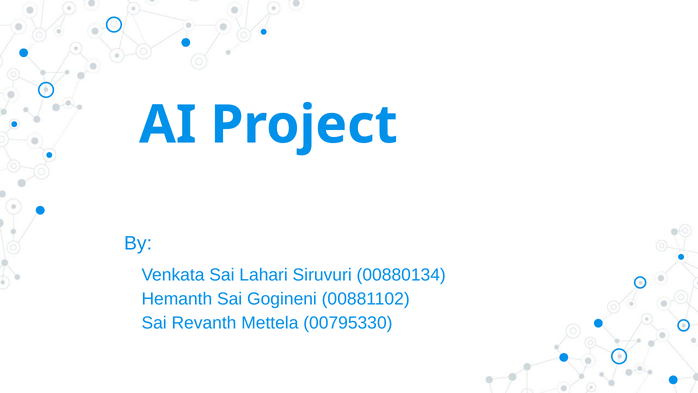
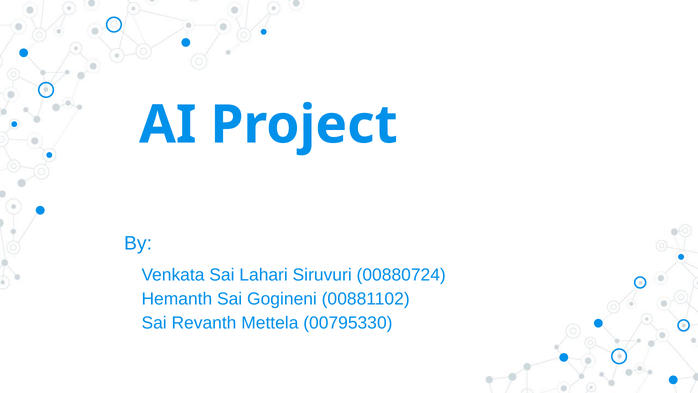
00880134: 00880134 -> 00880724 (401, 275)
